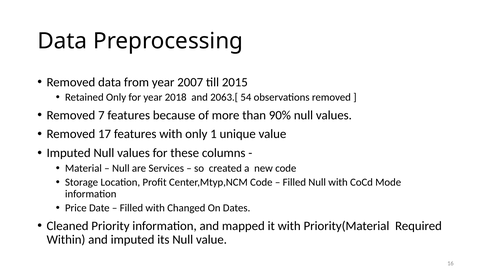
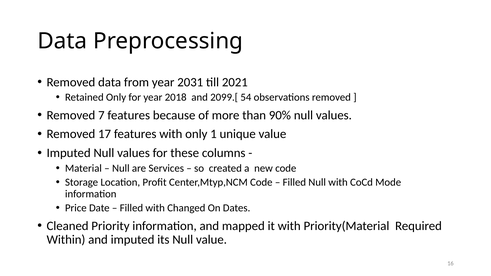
2007: 2007 -> 2031 (190, 82)
2015: 2015 -> 2021 (235, 82)
2063.[: 2063.[ -> 2099.[ (224, 97)
